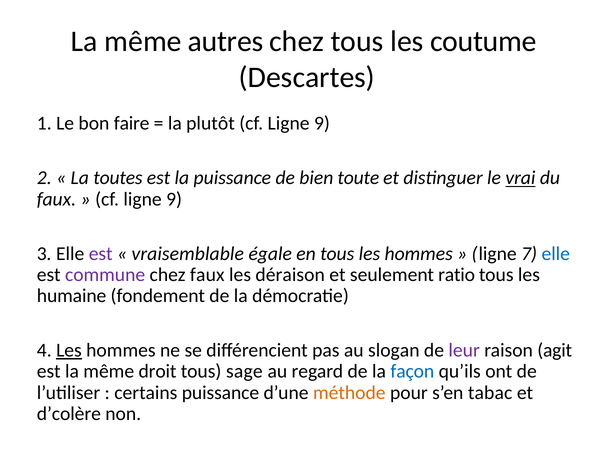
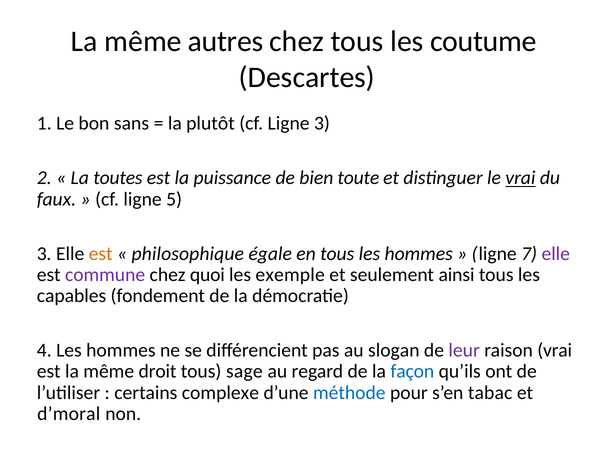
faire: faire -> sans (132, 124)
9: 9 -> 3 (322, 124)
9: 9 -> 5 (174, 199)
est colour: purple -> orange (101, 254)
vraisemblable: vraisemblable -> philosophique (188, 254)
elle colour: blue -> purple (556, 254)
chez faux: faux -> quoi (207, 275)
déraison: déraison -> exemple (290, 275)
ratio: ratio -> ainsi (457, 275)
humaine: humaine -> capables (72, 296)
Les underline: present -> none (69, 351)
raison agit: agit -> vrai (555, 351)
certains puissance: puissance -> complexe (220, 393)
méthode colour: orange -> blue (349, 393)
d’colère: d’colère -> d’moral (69, 414)
